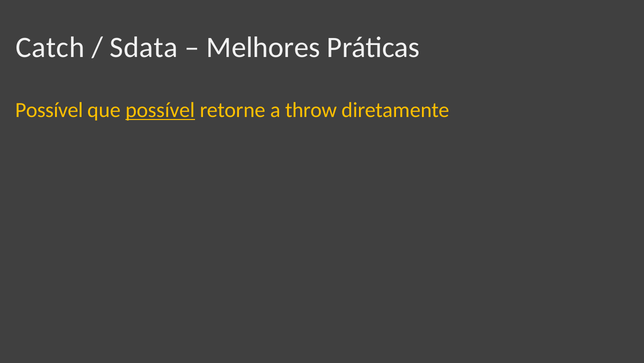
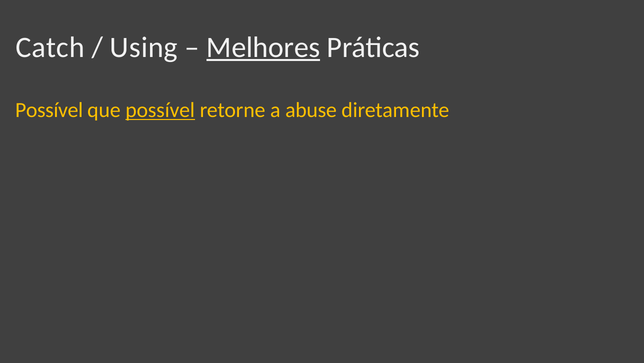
Sdata: Sdata -> Using (144, 47)
Melhores underline: none -> present (263, 47)
throw: throw -> abuse (311, 110)
